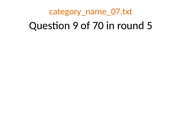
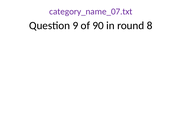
category_name_07.txt colour: orange -> purple (91, 11)
70: 70 -> 90 (98, 26)
5: 5 -> 8 (150, 26)
